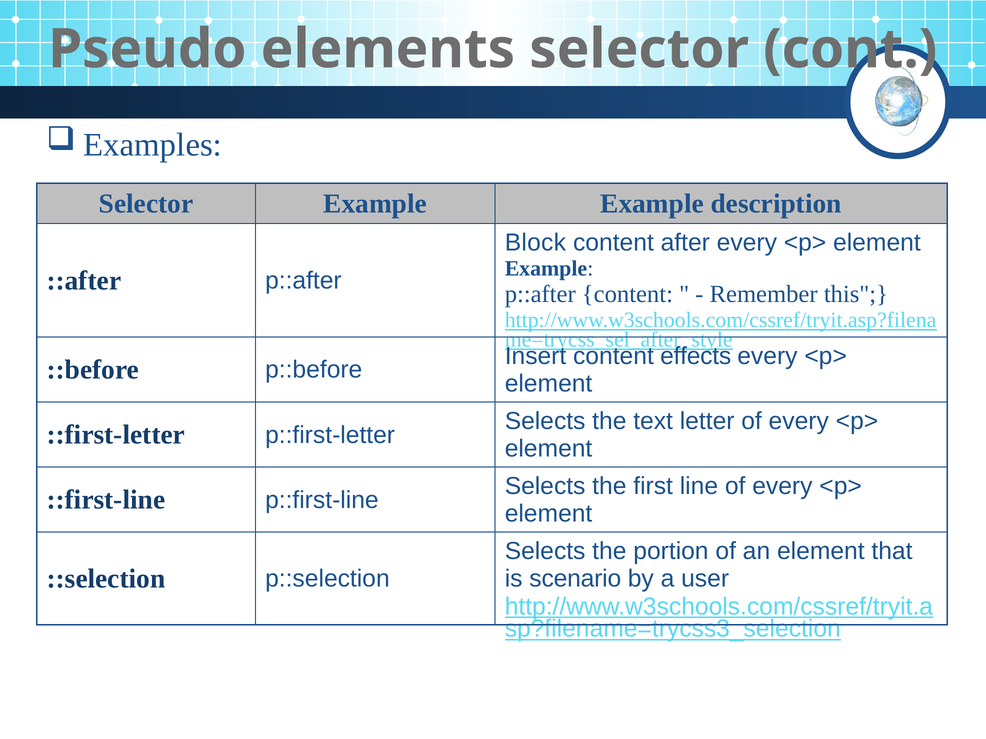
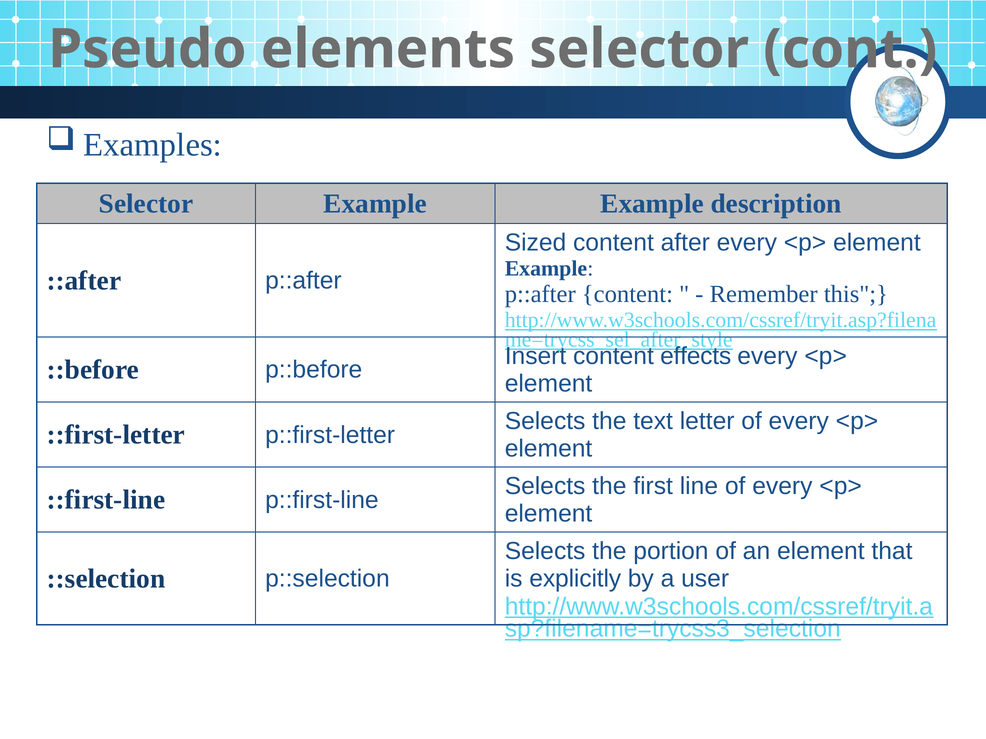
Block: Block -> Sized (536, 243)
scenario: scenario -> explicitly (575, 579)
